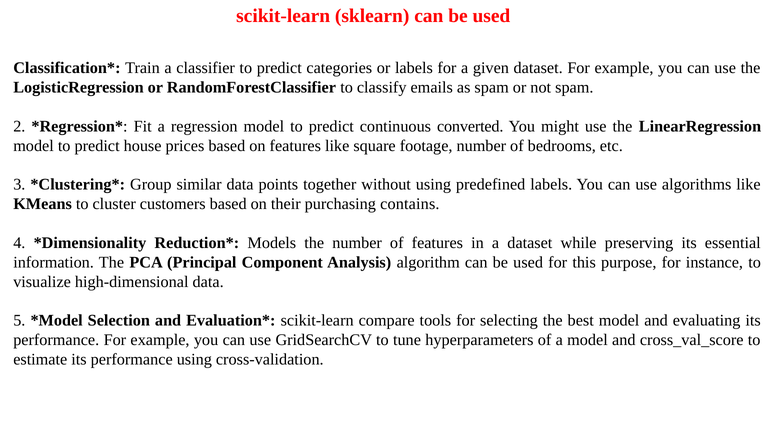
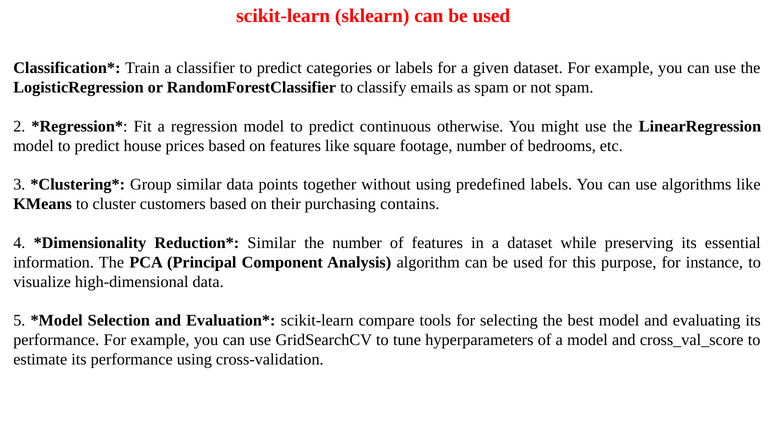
converted: converted -> otherwise (470, 126)
Models: Models -> Similar (272, 243)
